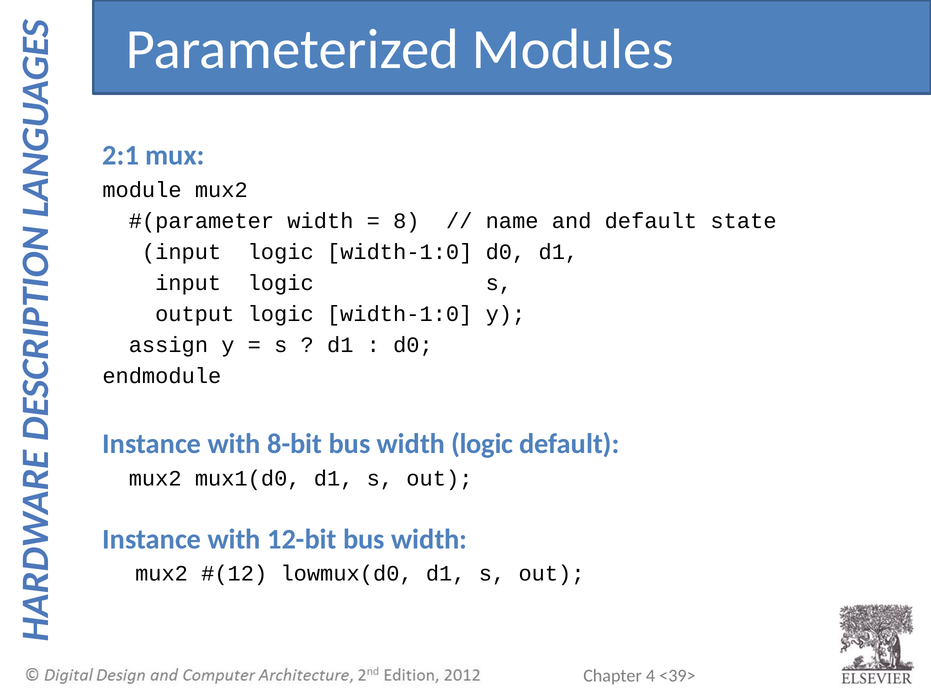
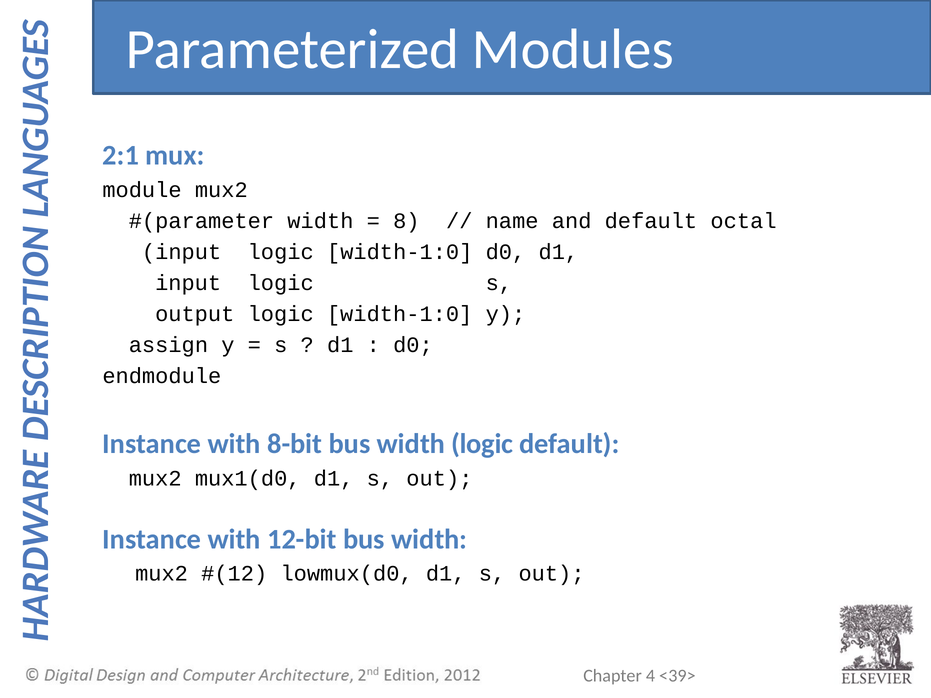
state: state -> octal (744, 221)
